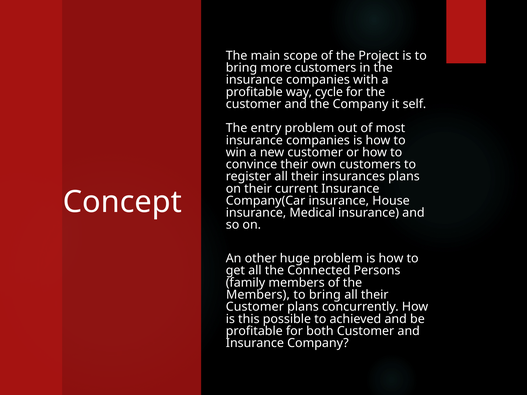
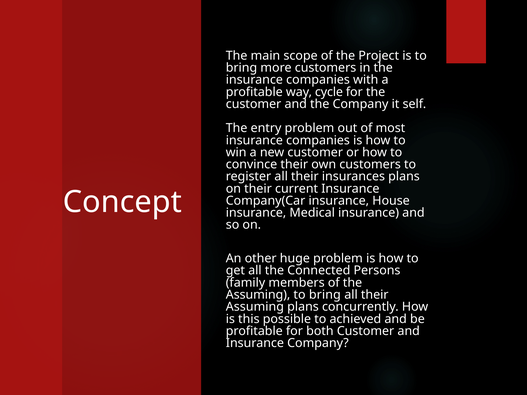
Members: Members -> Assuming (258, 295)
Customer: Customer -> Assuming (255, 307)
